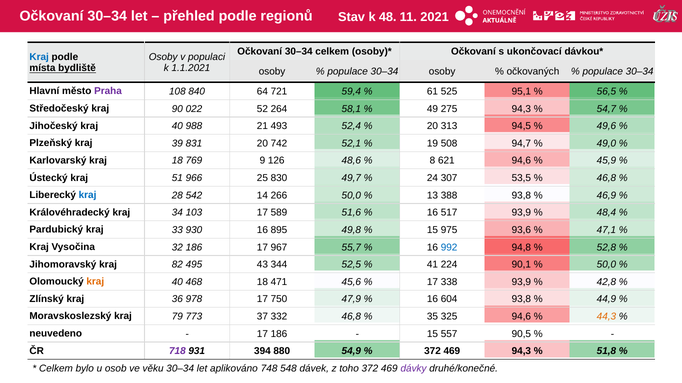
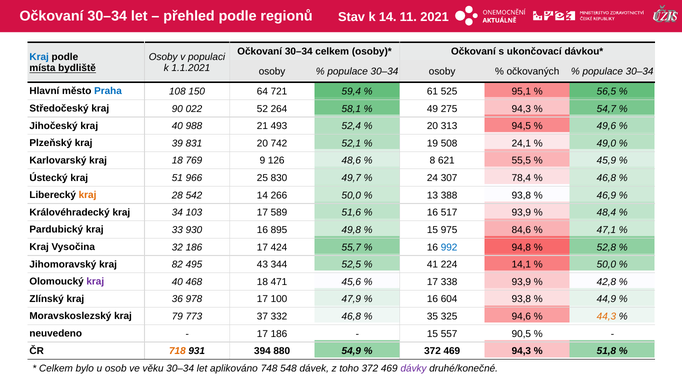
k 48: 48 -> 14 (388, 17)
Praha colour: purple -> blue (108, 91)
840: 840 -> 150 (197, 92)
94,7: 94,7 -> 24,1 (521, 144)
621 94,6: 94,6 -> 55,5 (521, 161)
53,5: 53,5 -> 78,4 (521, 178)
kraj colour: blue -> orange (88, 195)
93,6: 93,6 -> 84,6 (521, 230)
967: 967 -> 424 (279, 248)
90,1: 90,1 -> 14,1 (521, 265)
kraj colour: orange -> purple (95, 282)
750: 750 -> 100 (279, 300)
718 colour: purple -> orange (177, 352)
